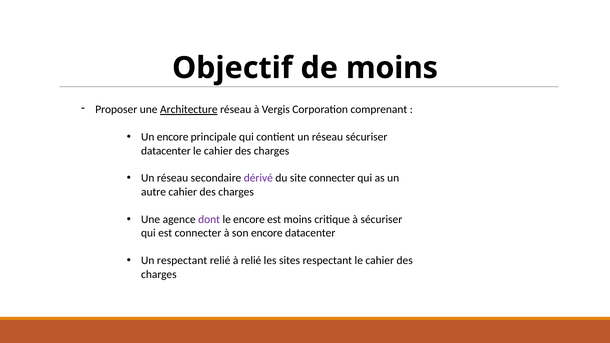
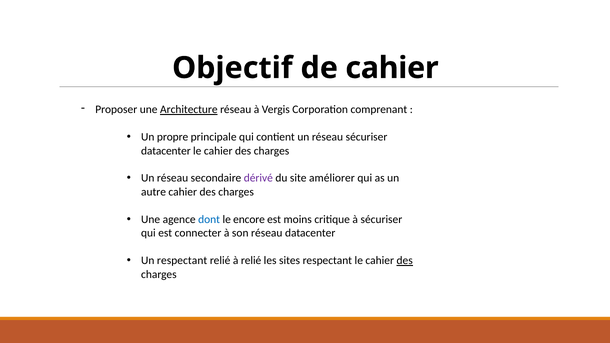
de moins: moins -> cahier (392, 68)
Un encore: encore -> propre (173, 137)
site connecter: connecter -> améliorer (332, 178)
dont colour: purple -> blue (209, 219)
son encore: encore -> réseau (267, 233)
des underline: none -> present (405, 261)
